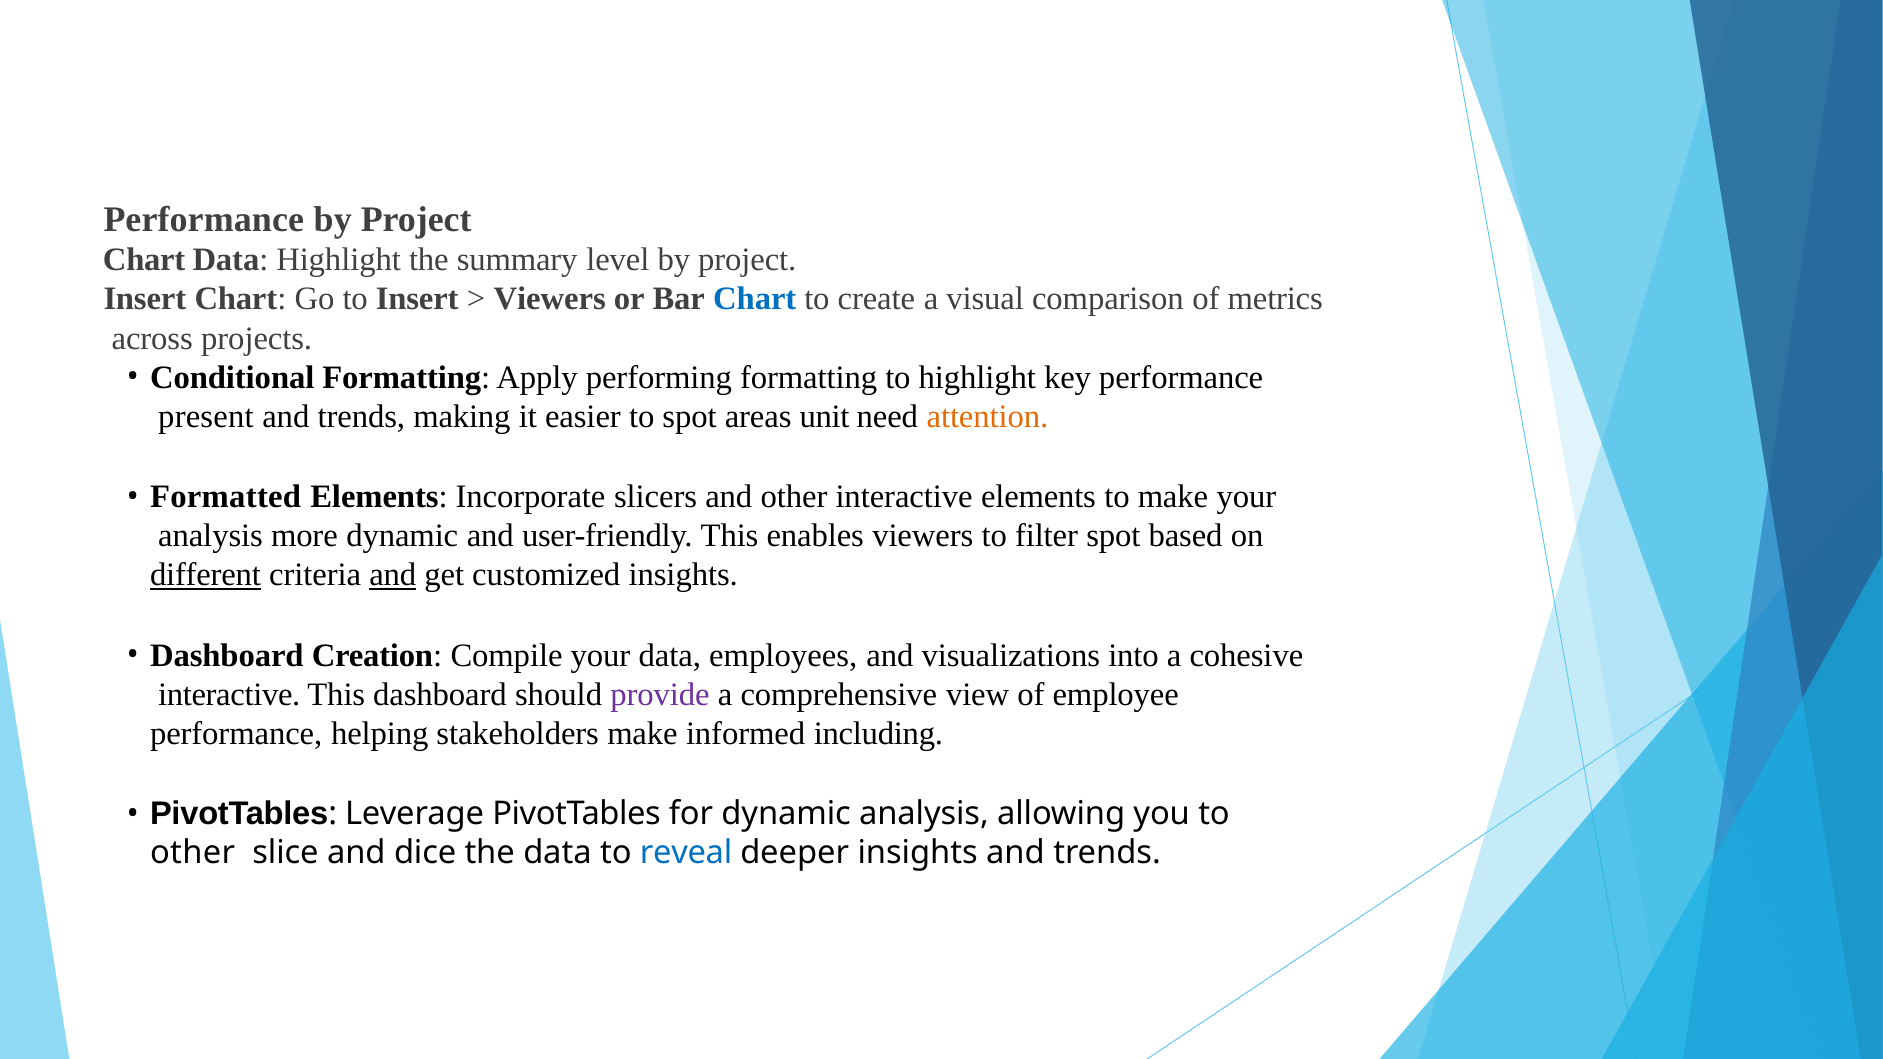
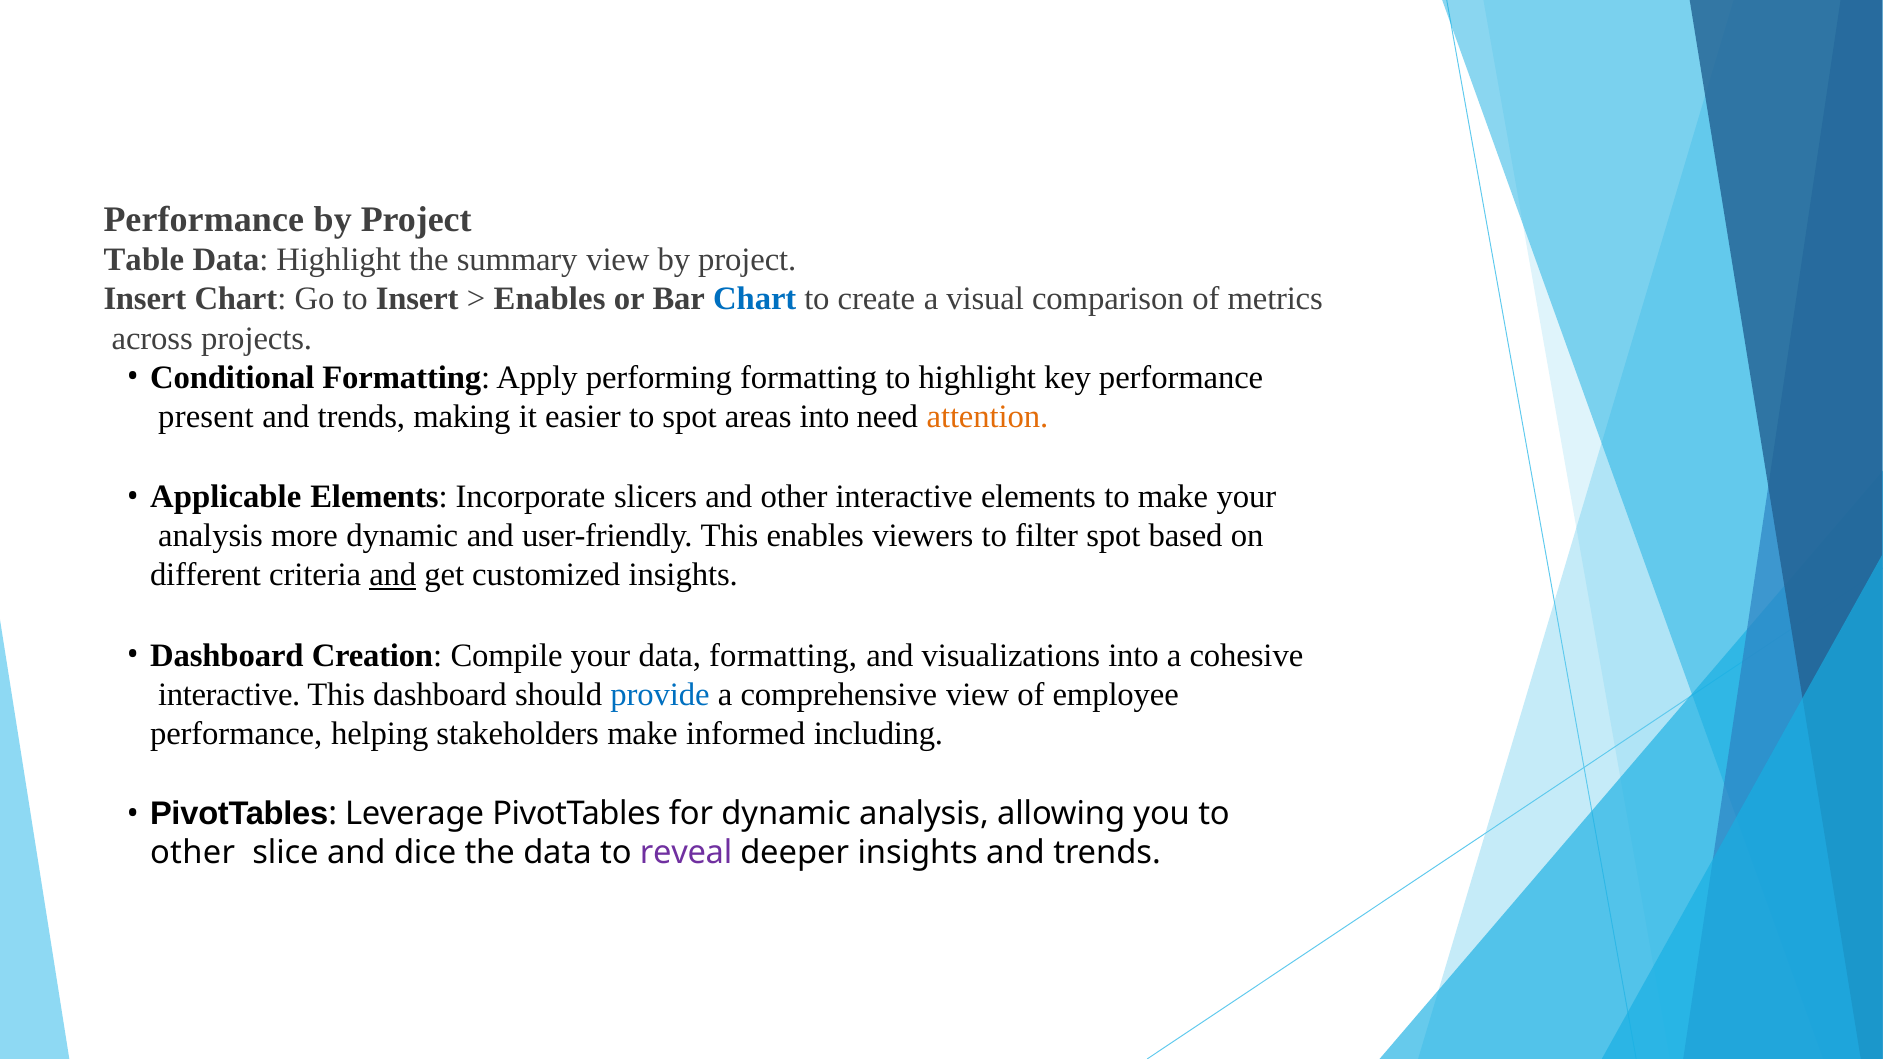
Chart: Chart -> Table (144, 260)
summary level: level -> view (618, 260)
Viewers: Viewers -> Enables (550, 299)
areas unit: unit -> into (825, 417)
Formatted: Formatted -> Applicable (226, 497)
different underline: present -> none (205, 575)
data employees: employees -> formatting (783, 655)
provide colour: purple -> blue (660, 695)
reveal colour: blue -> purple (686, 853)
